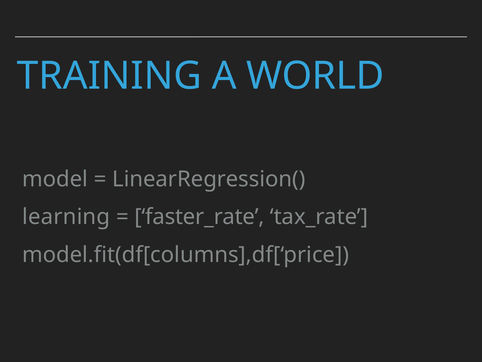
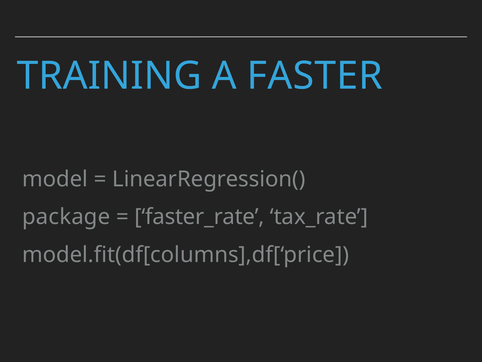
WORLD: WORLD -> FASTER (315, 76)
learning: learning -> package (66, 217)
